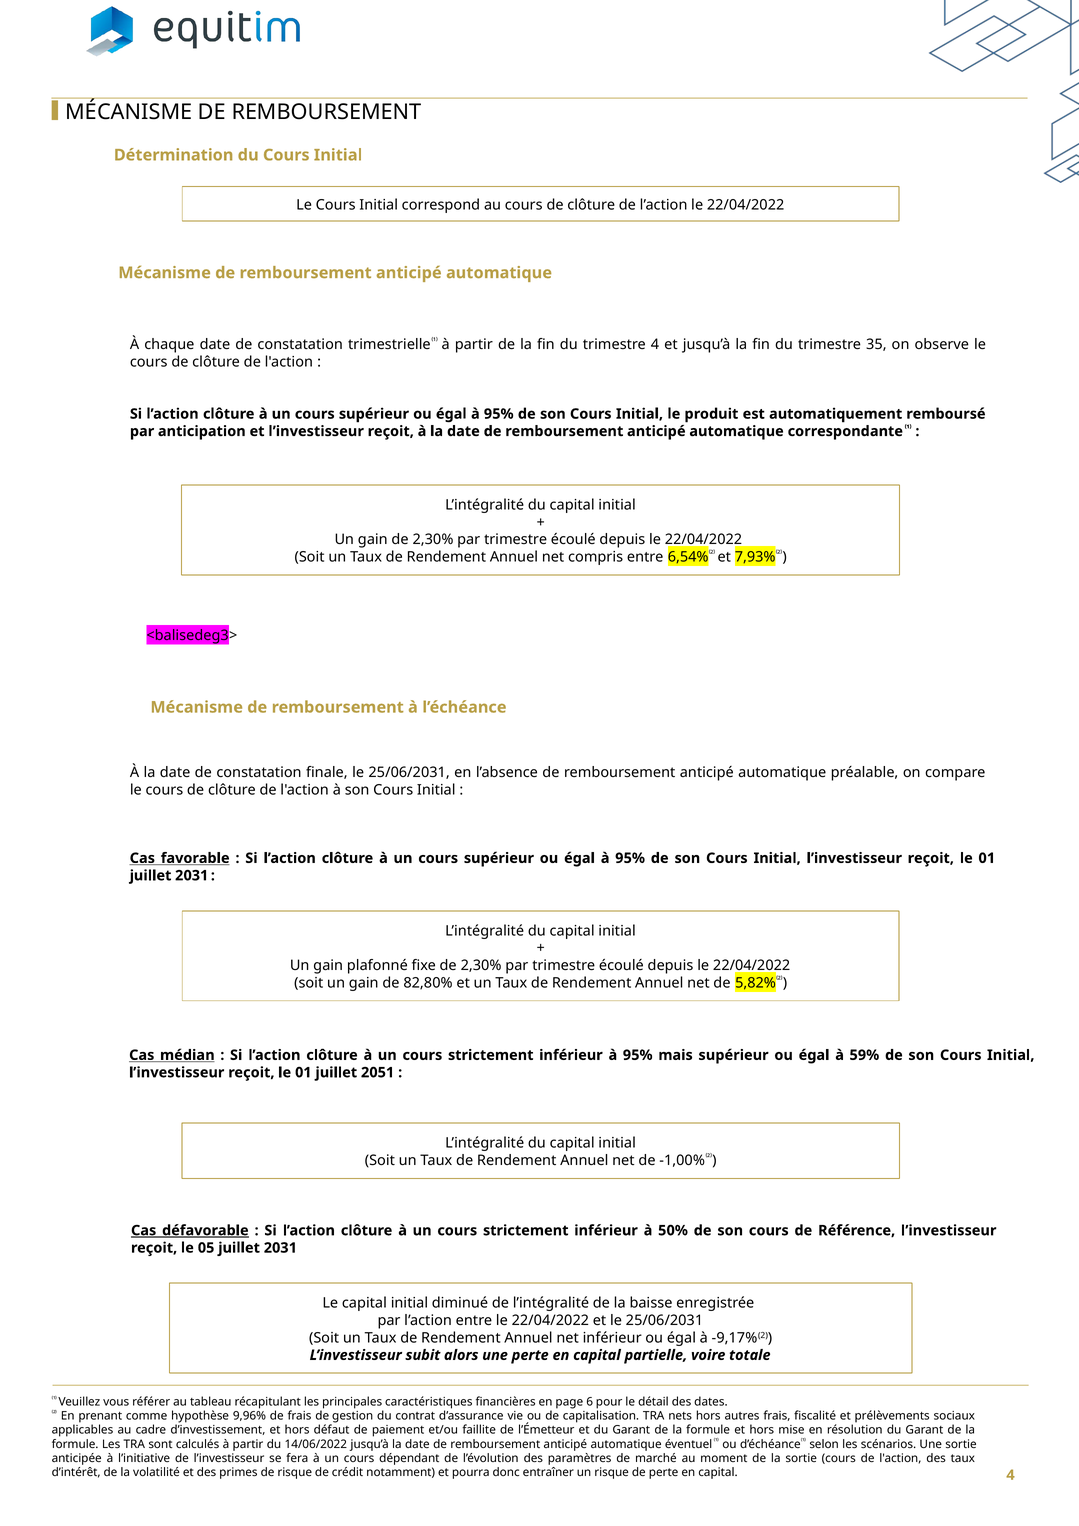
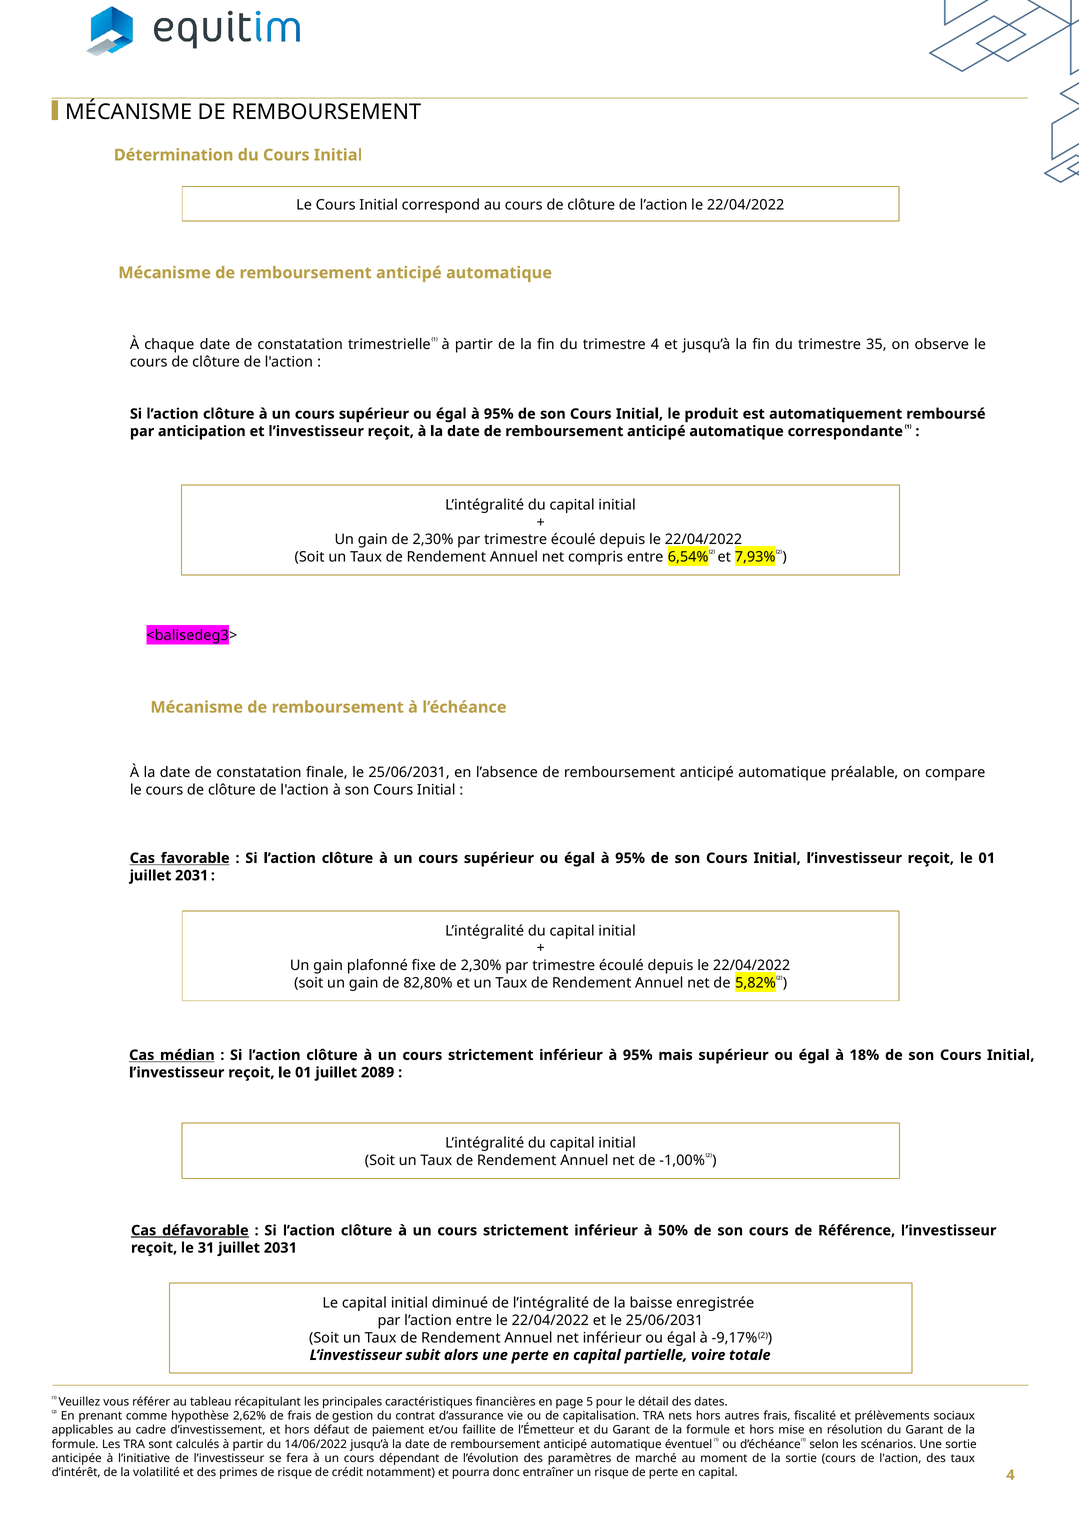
59%: 59% -> 18% (864, 1055)
2051: 2051 -> 2089 (378, 1073)
05: 05 -> 31 (206, 1248)
6: 6 -> 5 (590, 1402)
9,96%: 9,96% -> 2,62% (249, 1416)
